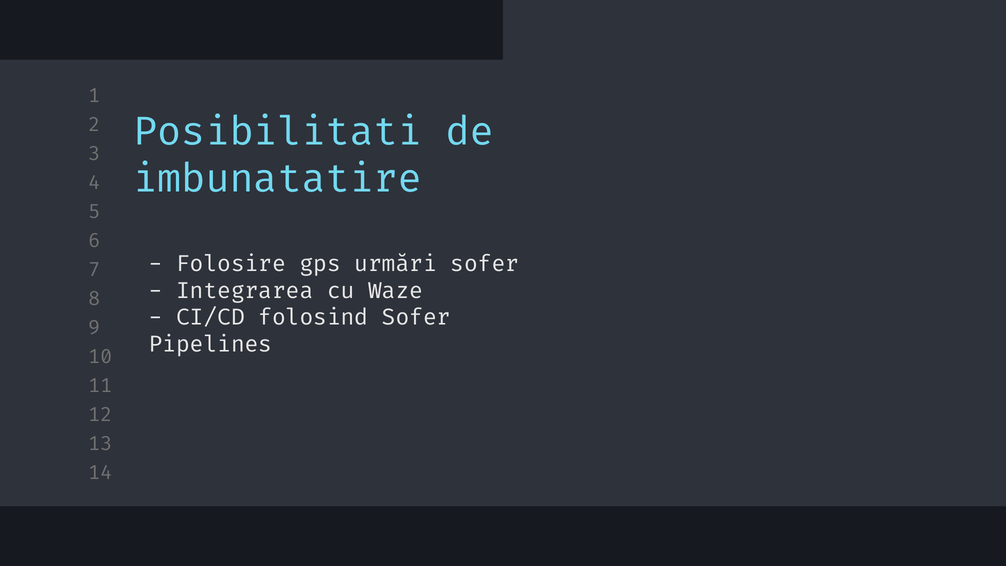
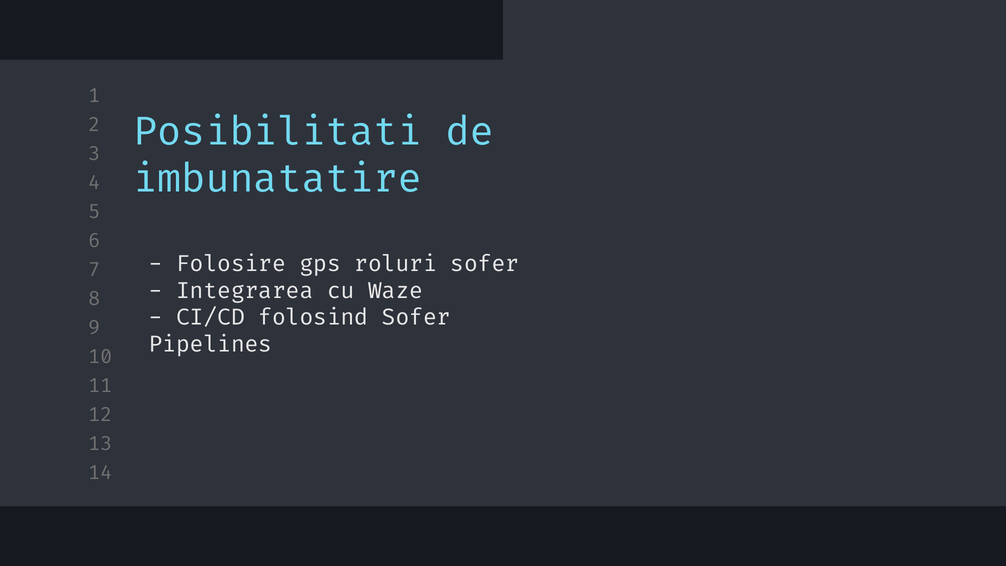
urmări: urmări -> roluri (396, 264)
